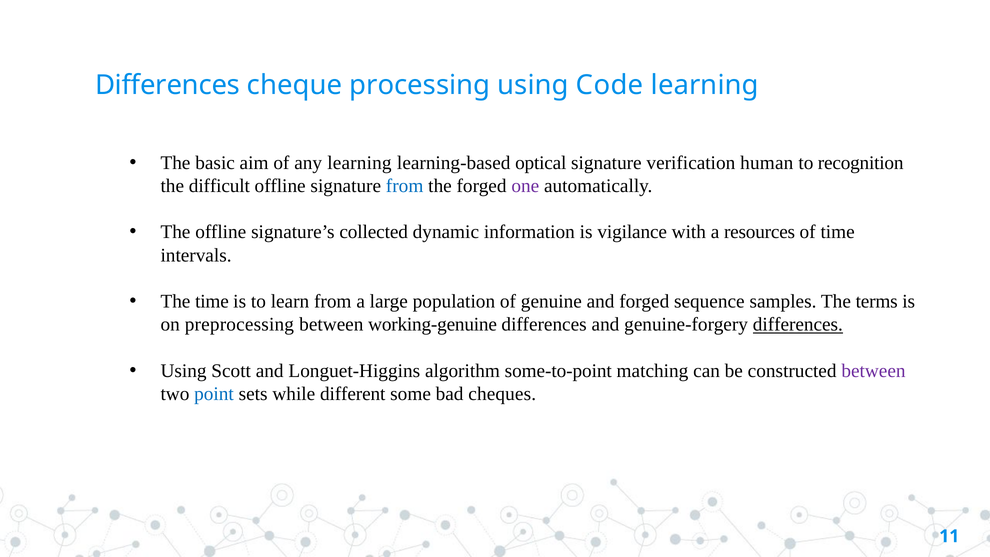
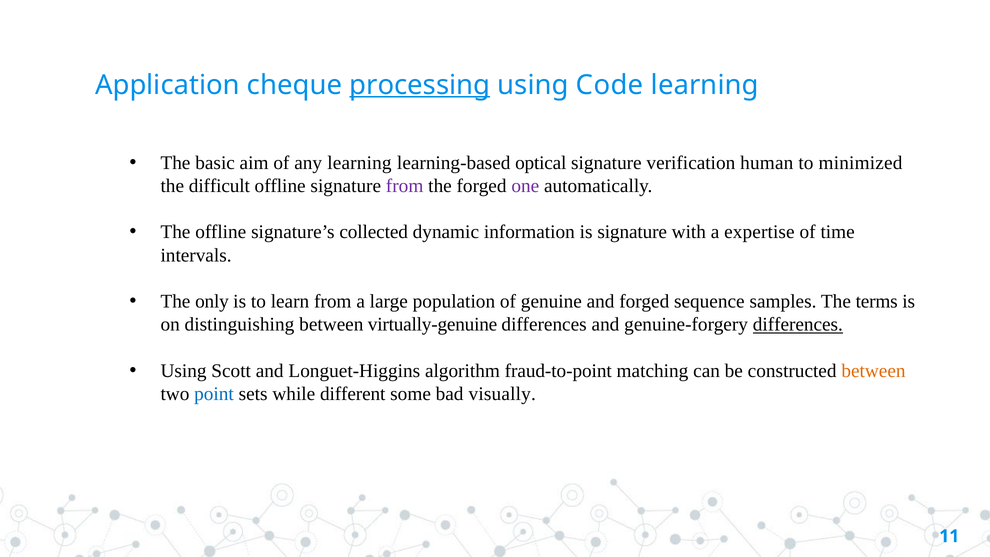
Differences: Differences -> Application (167, 85)
processing underline: none -> present (420, 85)
recognition: recognition -> minimized (861, 163)
from colour: blue -> purple (405, 186)
is vigilance: vigilance -> signature (632, 232)
resources: resources -> expertise (759, 232)
The time: time -> only (212, 301)
preprocessing: preprocessing -> distinguishing (239, 325)
working-genuine: working-genuine -> virtually-genuine (433, 325)
some-to-point: some-to-point -> fraud-to-point (558, 371)
between colour: purple -> orange (873, 371)
cheques: cheques -> visually (502, 394)
